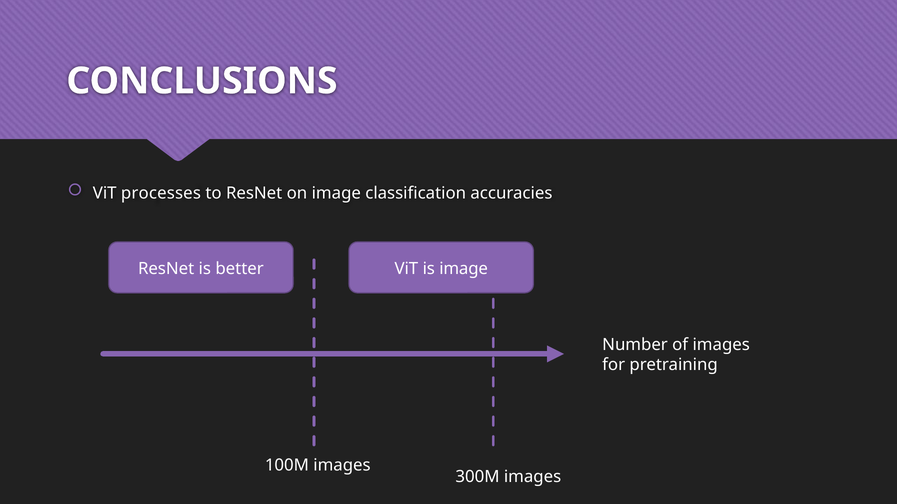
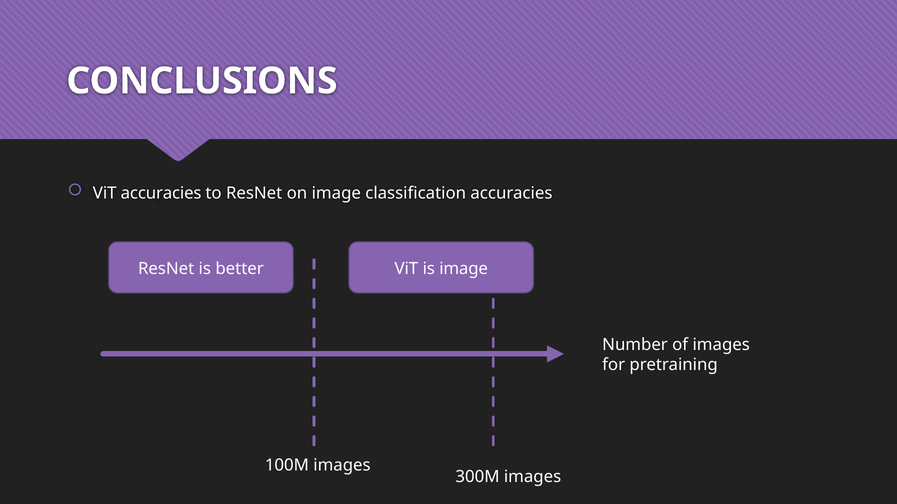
ViT processes: processes -> accuracies (161, 193)
